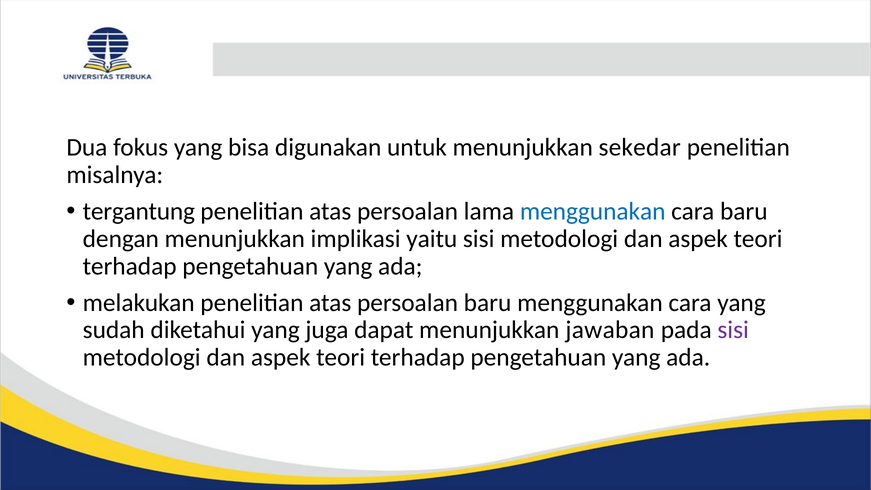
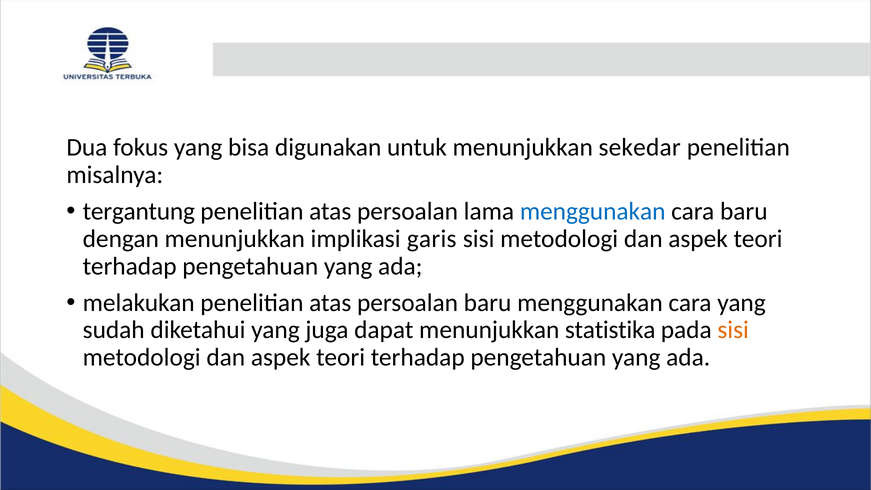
yaitu: yaitu -> garis (432, 239)
jawaban: jawaban -> statistika (610, 330)
sisi colour: purple -> orange (733, 330)
